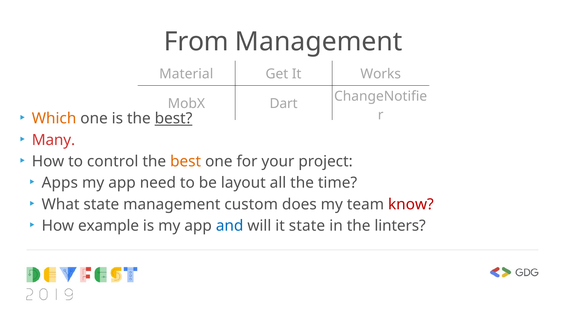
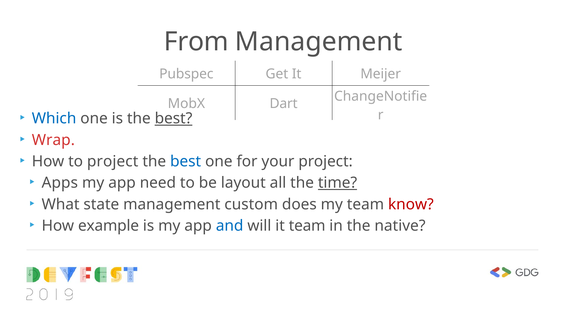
Material: Material -> Pubspec (186, 74)
Works: Works -> Meijer (381, 74)
Which colour: orange -> blue (54, 118)
Many: Many -> Wrap (53, 140)
to control: control -> project (113, 161)
best colour: orange -> blue (186, 161)
time underline: none -> present (338, 183)
it state: state -> team (307, 226)
linters: linters -> native (400, 226)
